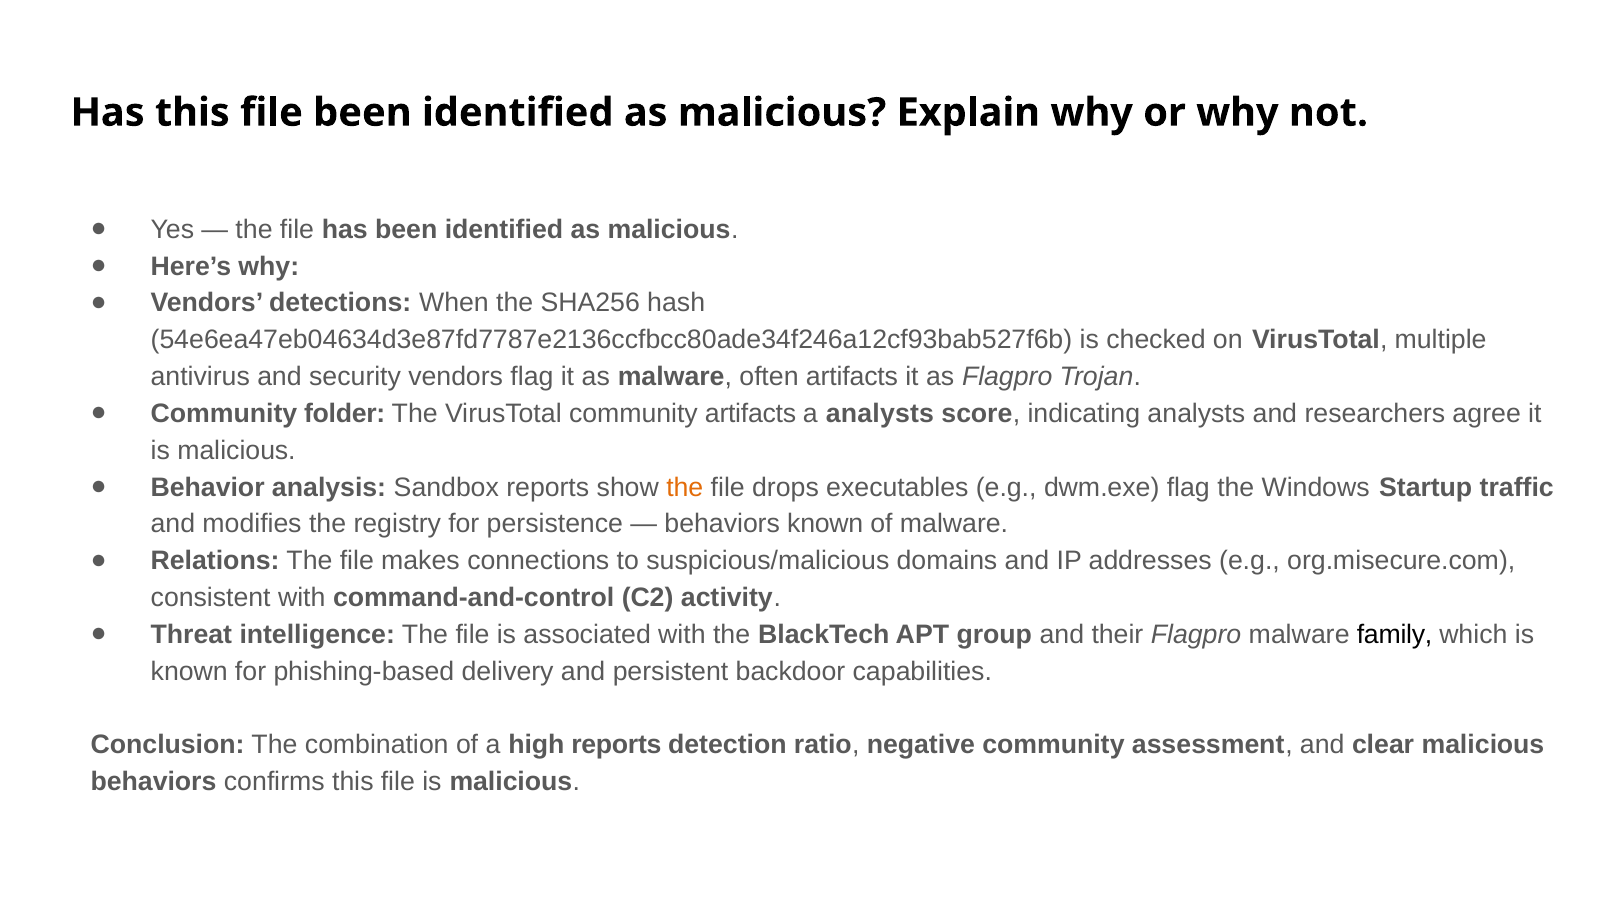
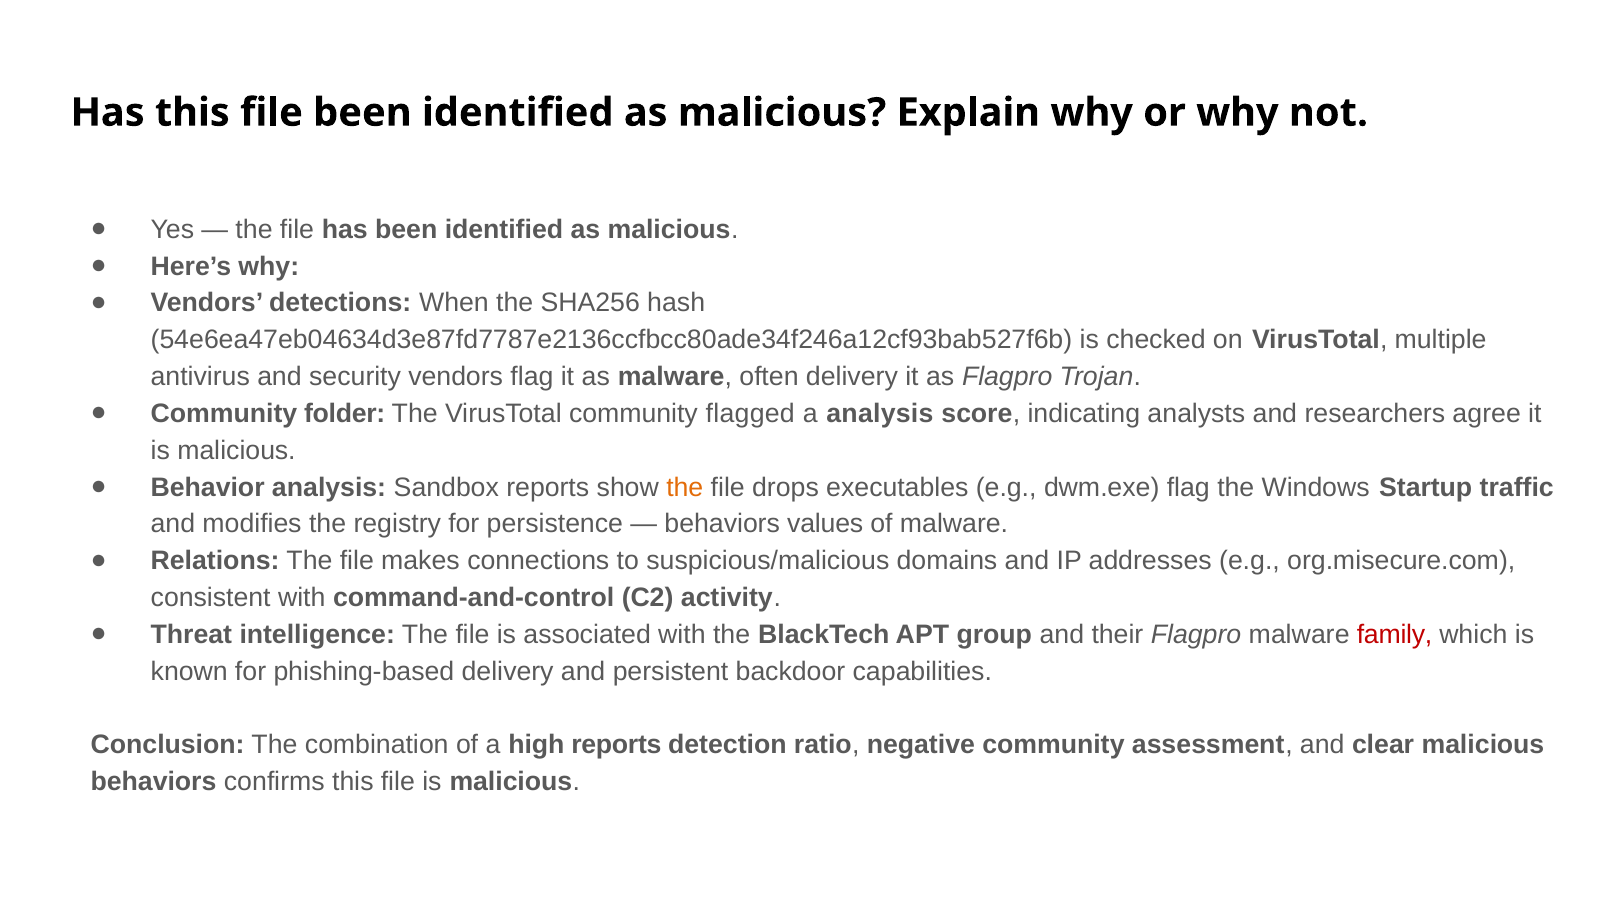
often artifacts: artifacts -> delivery (852, 377)
community artifacts: artifacts -> flagged (750, 414)
a analysts: analysts -> analysis (880, 414)
behaviors known: known -> values (825, 524)
family colour: black -> red (1395, 635)
